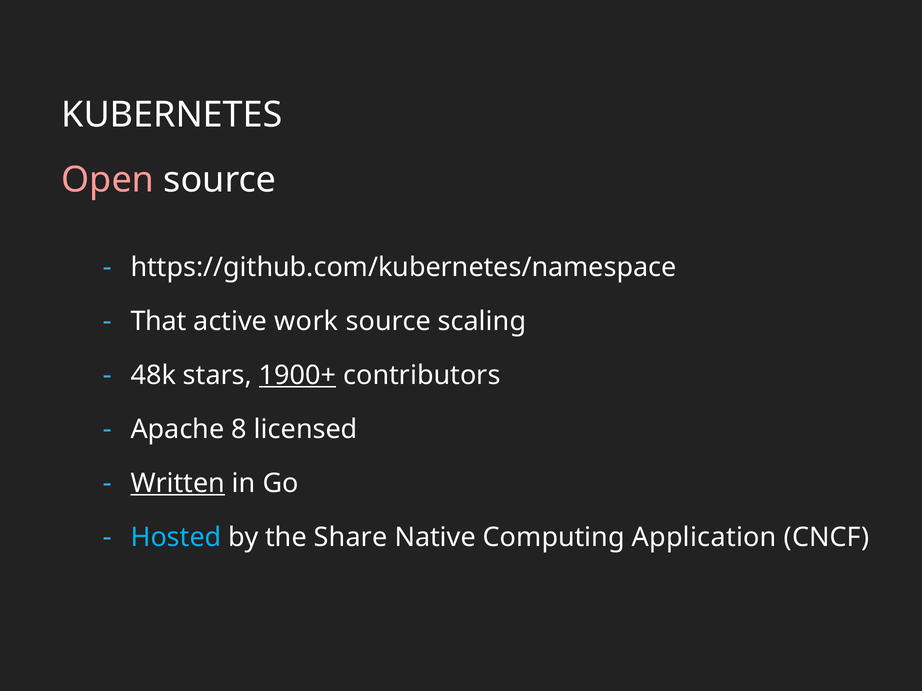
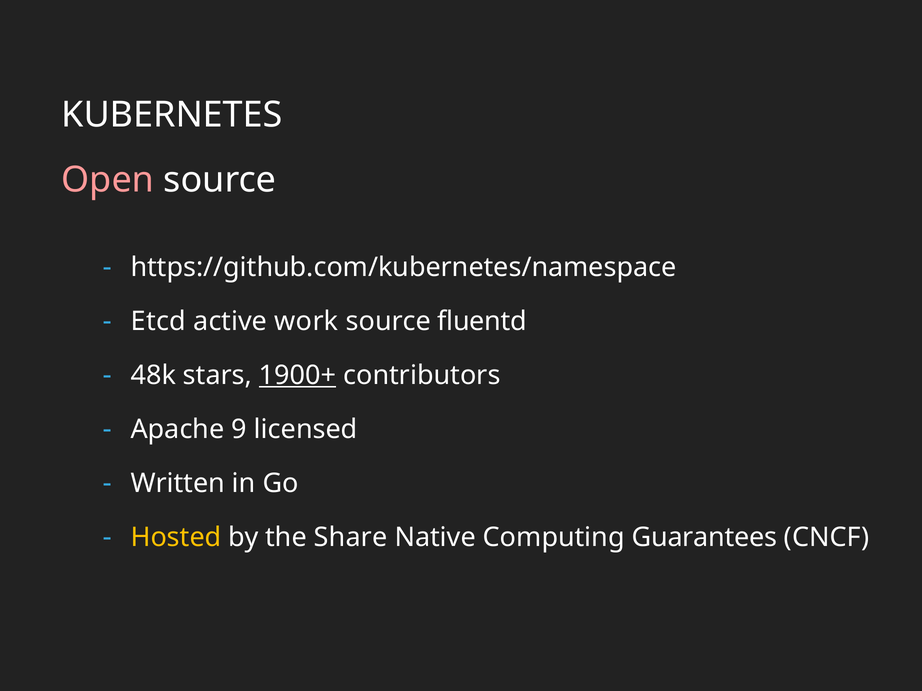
That: That -> Etcd (158, 321)
scaling: scaling -> fluentd (482, 321)
8: 8 -> 9 (239, 430)
Written underline: present -> none (178, 484)
Hosted colour: light blue -> yellow (176, 538)
Application: Application -> Guarantees (704, 538)
